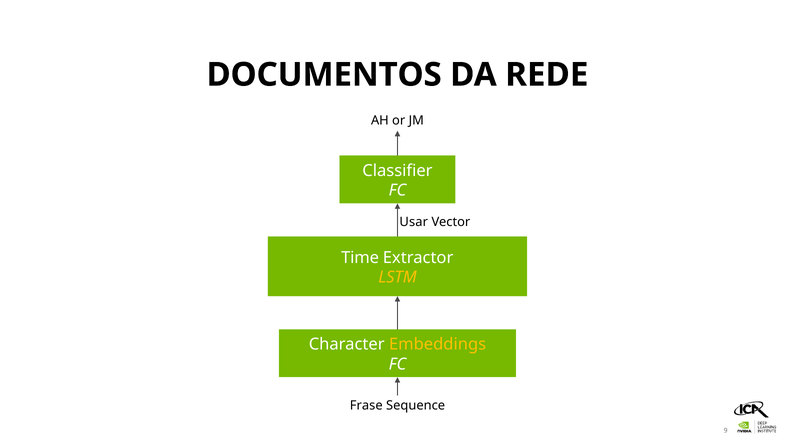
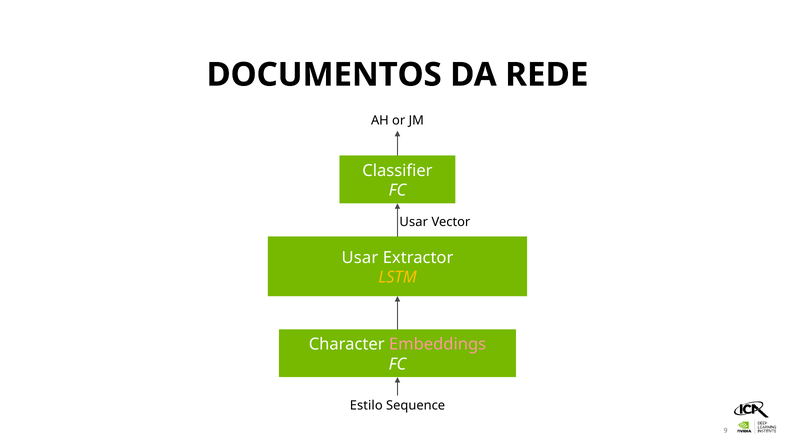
Time: Time -> Usar (360, 258)
Embeddings colour: yellow -> pink (438, 345)
Frase: Frase -> Estilo (366, 406)
